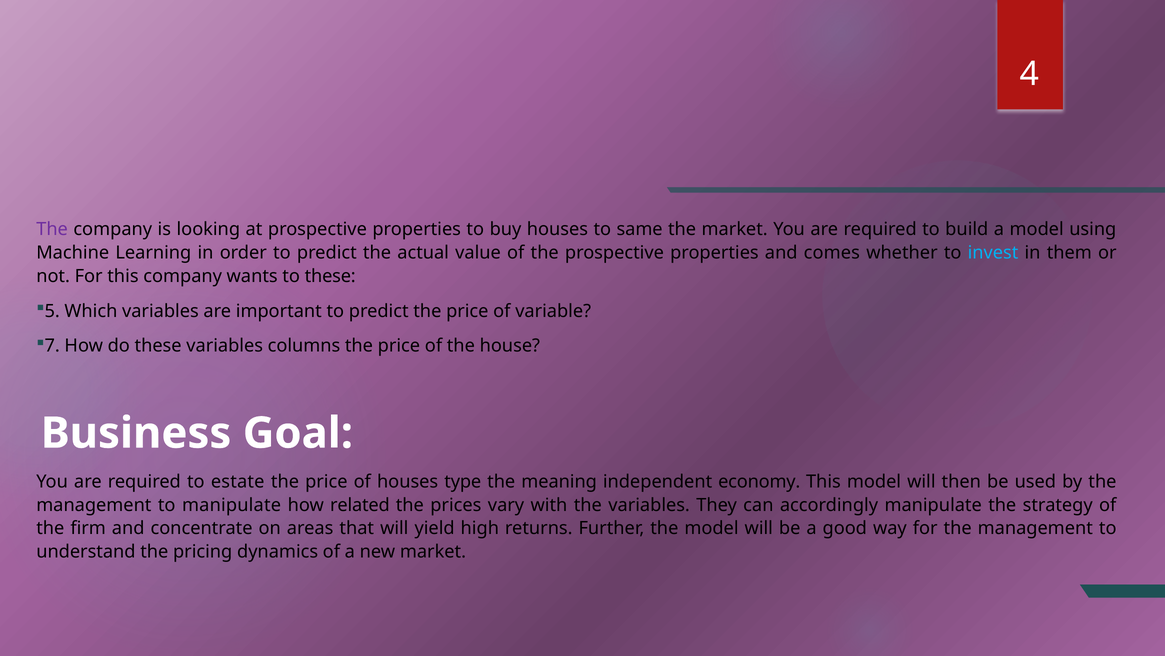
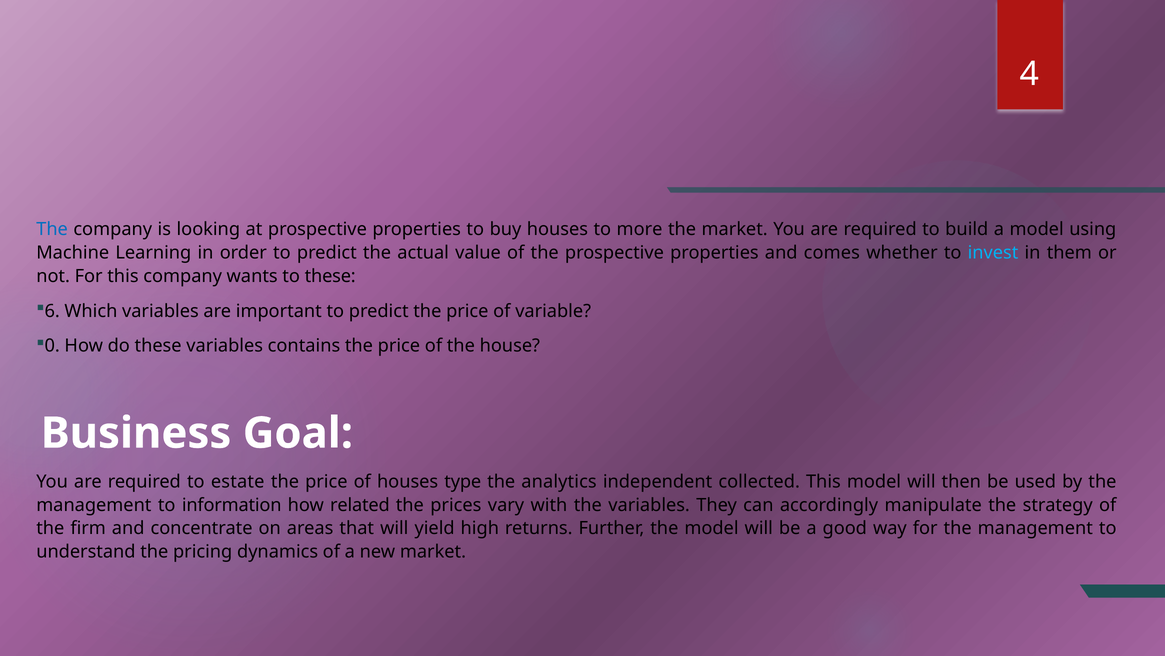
The colour: purple -> blue (52, 229)
same: same -> more (640, 229)
5: 5 -> 6 (52, 311)
7: 7 -> 0 (52, 346)
columns: columns -> contains (304, 346)
meaning: meaning -> analytics (559, 481)
economy: economy -> collected (759, 481)
to manipulate: manipulate -> information (232, 505)
